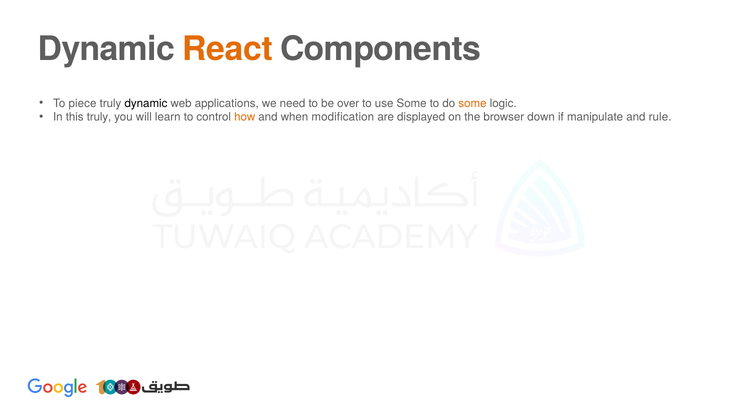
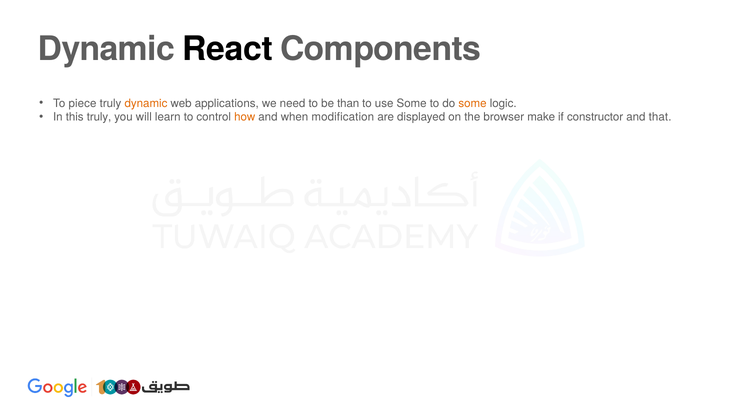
React colour: orange -> black (228, 49)
dynamic colour: black -> orange (146, 103)
over: over -> than (348, 103)
down: down -> make (541, 117)
manipulate: manipulate -> constructor (595, 117)
rule: rule -> that (660, 117)
